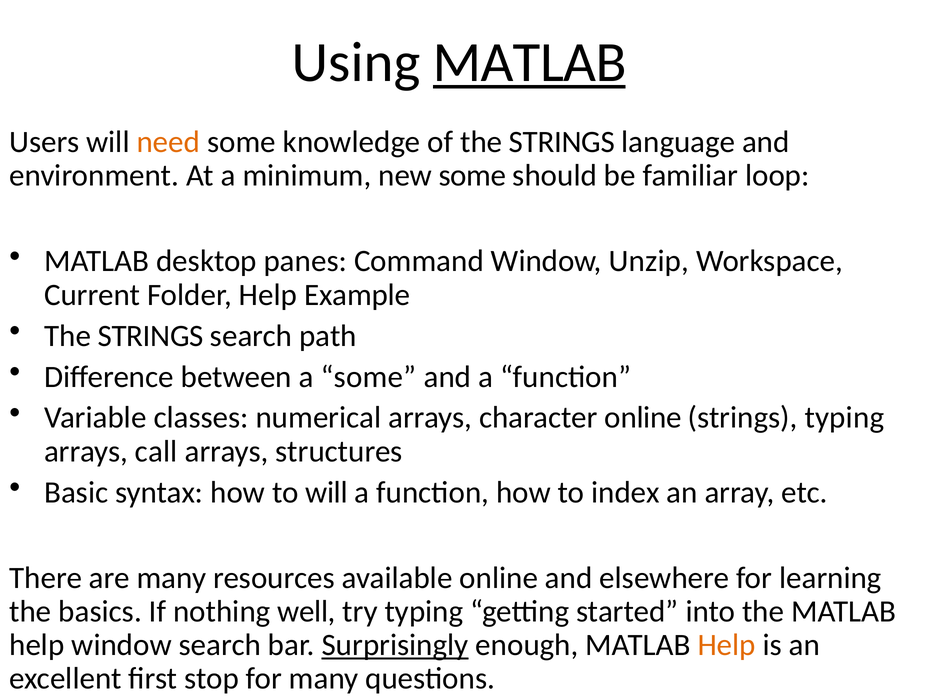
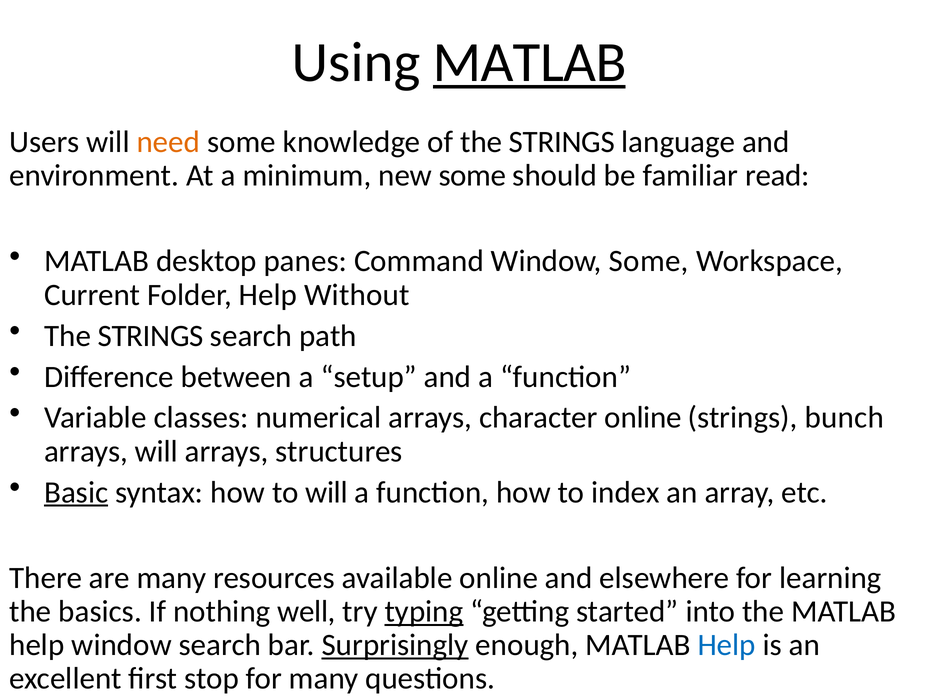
loop: loop -> read (777, 175)
Window Unzip: Unzip -> Some (649, 261)
Example: Example -> Without (357, 294)
a some: some -> setup (369, 376)
strings typing: typing -> bunch (844, 417)
arrays call: call -> will (156, 451)
Basic underline: none -> present (76, 492)
typing underline: none -> present (424, 611)
Help colour: orange -> blue (727, 644)
